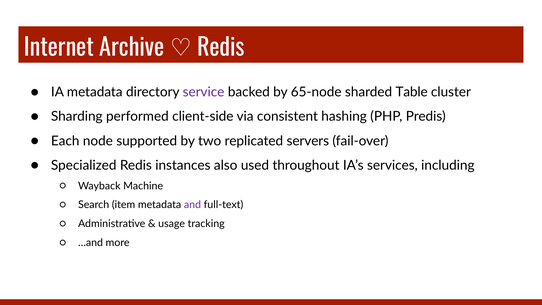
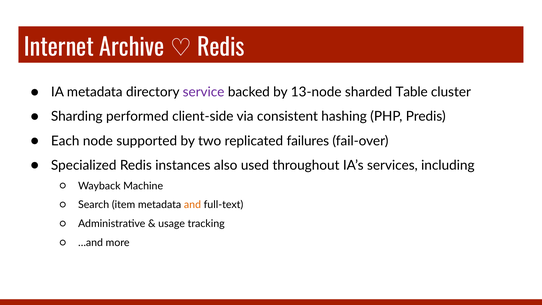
65-node: 65-node -> 13-node (316, 92)
servers: servers -> failures (308, 141)
and colour: purple -> orange (192, 205)
